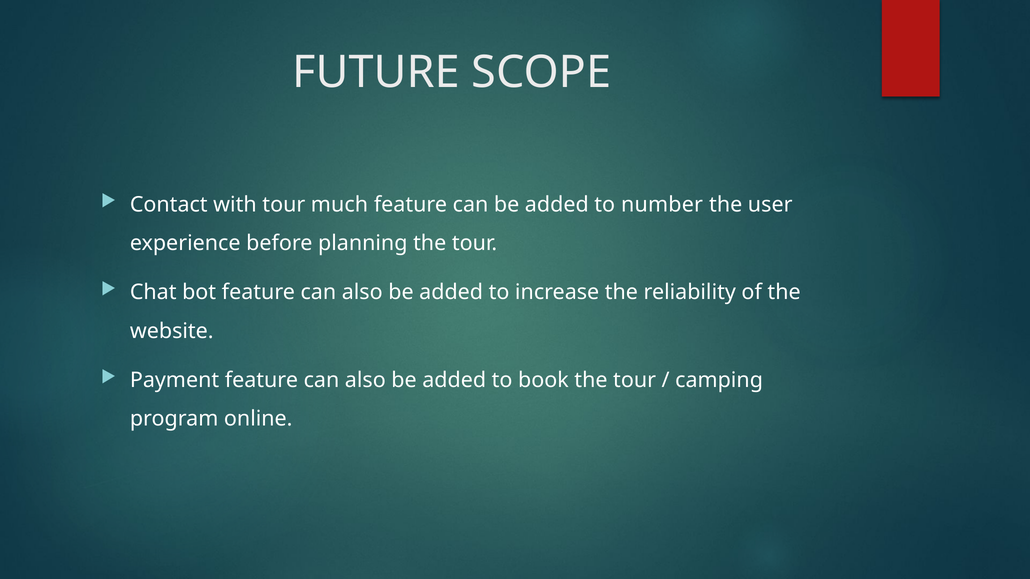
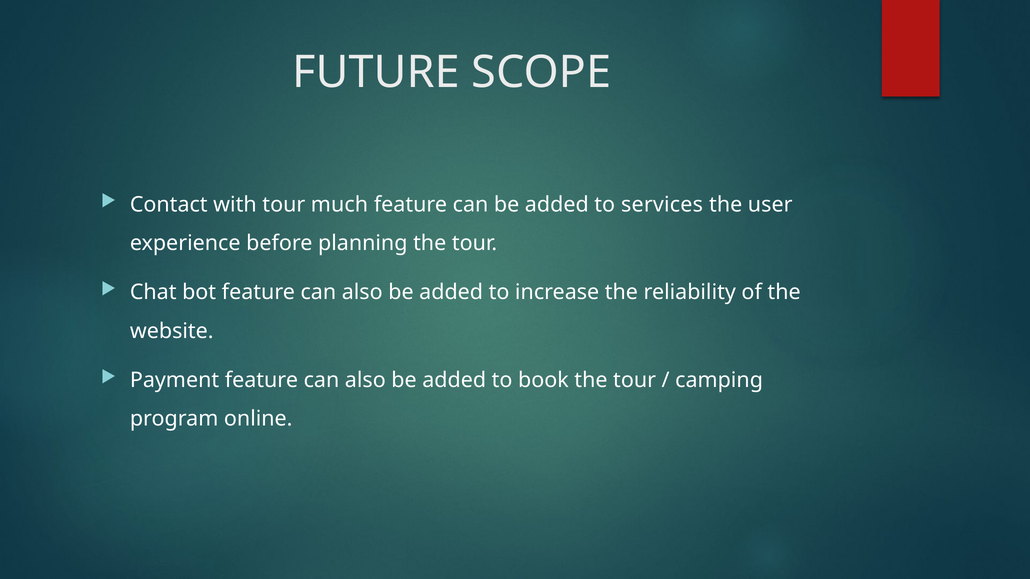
number: number -> services (662, 205)
